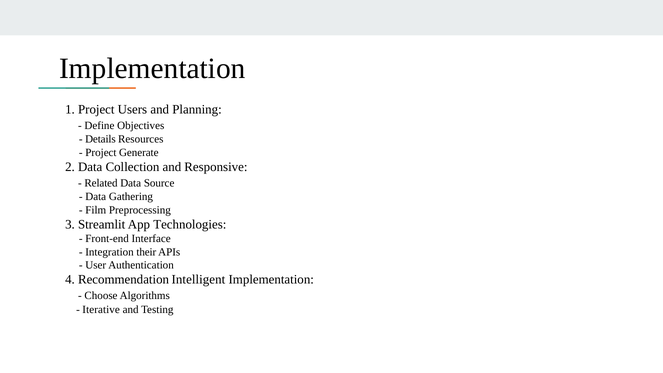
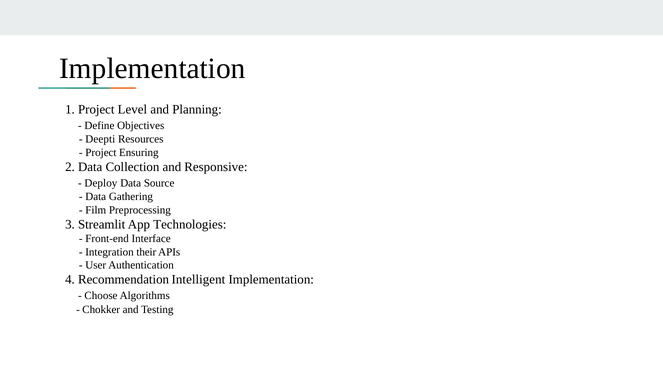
Users: Users -> Level (132, 109)
Details: Details -> Deepti (100, 139)
Generate: Generate -> Ensuring (139, 152)
Related: Related -> Deploy (101, 183)
Iterative: Iterative -> Chokker (101, 309)
